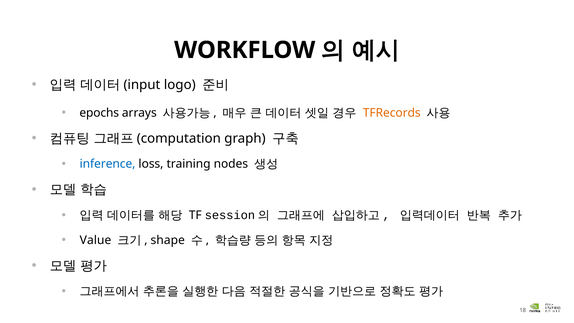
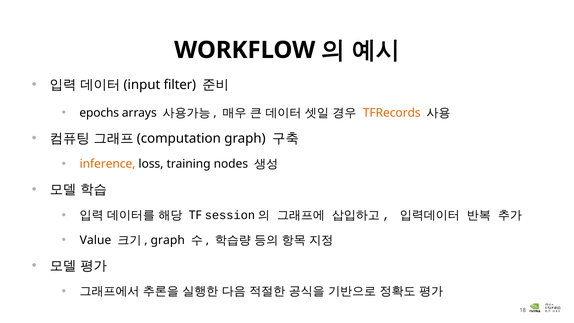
logo: logo -> filter (180, 85)
inference colour: blue -> orange (108, 164)
shape: shape -> graph (168, 240)
